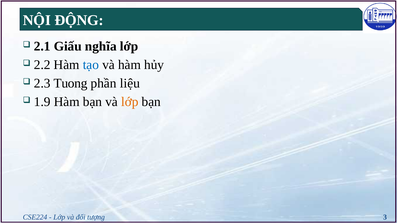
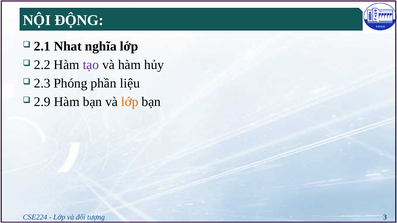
Giấu: Giấu -> Nhat (68, 46)
tạo colour: blue -> purple (91, 65)
Tuong: Tuong -> Phóng (71, 83)
1.9: 1.9 -> 2.9 (42, 102)
